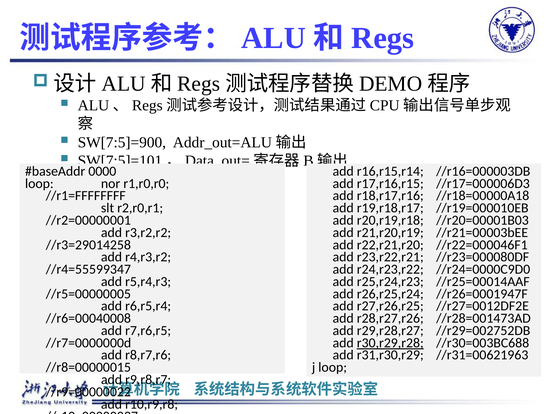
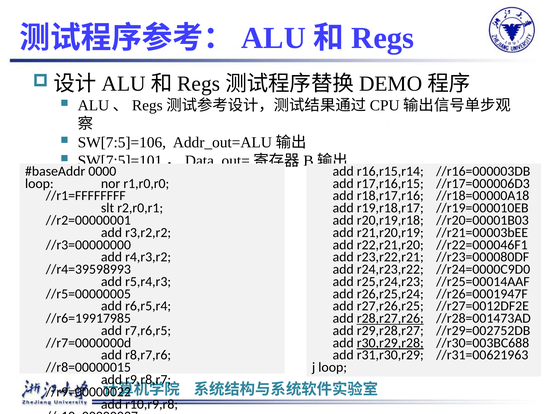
SW[7:5]=900: SW[7:5]=900 -> SW[7:5]=106 (122, 142)
//r3=29014258: //r3=29014258 -> //r3=00000000 (88, 245)
//r4=55599347: //r4=55599347 -> //r4=39598993 (88, 269)
//r6=00040008: //r6=00040008 -> //r6=19917985 (88, 318)
r28,r27,r26 underline: none -> present (390, 318)
